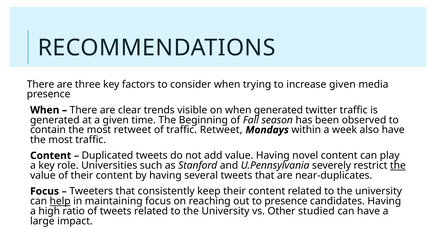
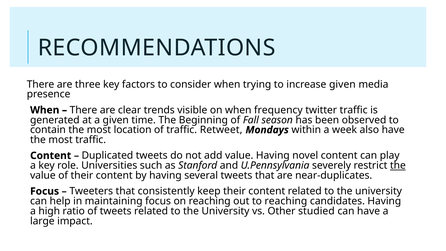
when generated: generated -> frequency (278, 110)
most retweet: retweet -> location (133, 130)
help underline: present -> none (60, 201)
to presence: presence -> reaching (286, 201)
